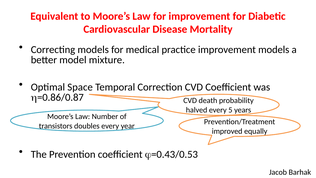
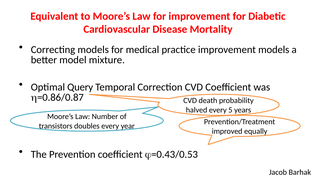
Space: Space -> Query (80, 87)
